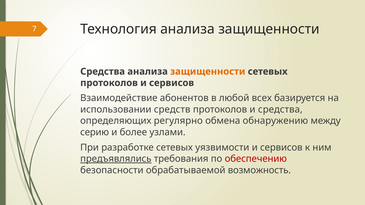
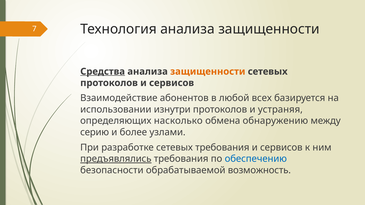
Средства underline: none -> present (103, 72)
средств: средств -> изнутри (172, 110)
и средства: средства -> устраняя (280, 110)
регулярно: регулярно -> насколько (178, 121)
сетевых уязвимости: уязвимости -> требования (222, 148)
обеспечению colour: red -> blue (256, 159)
